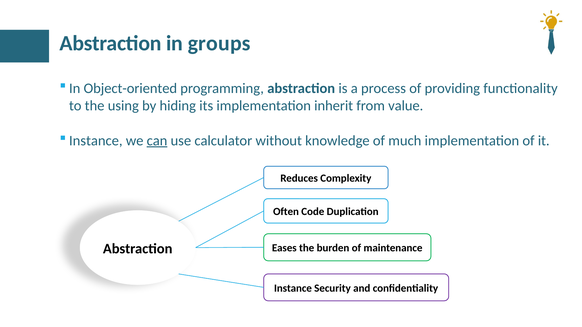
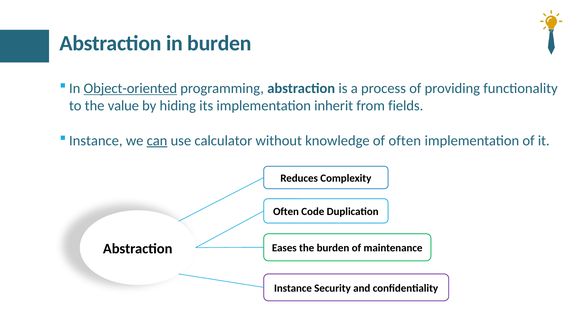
in groups: groups -> burden (219, 43)
Object-oriented underline: none -> present (130, 88)
using: using -> value (123, 106)
value: value -> fields (406, 106)
of much: much -> often (405, 141)
